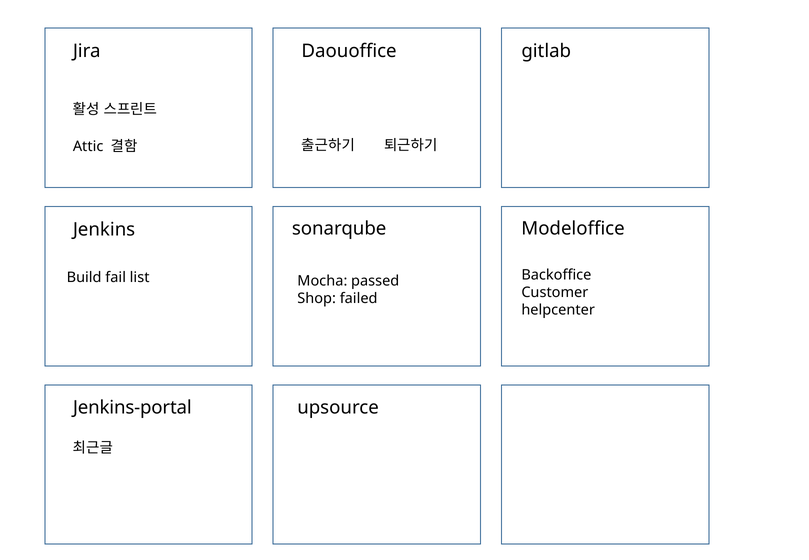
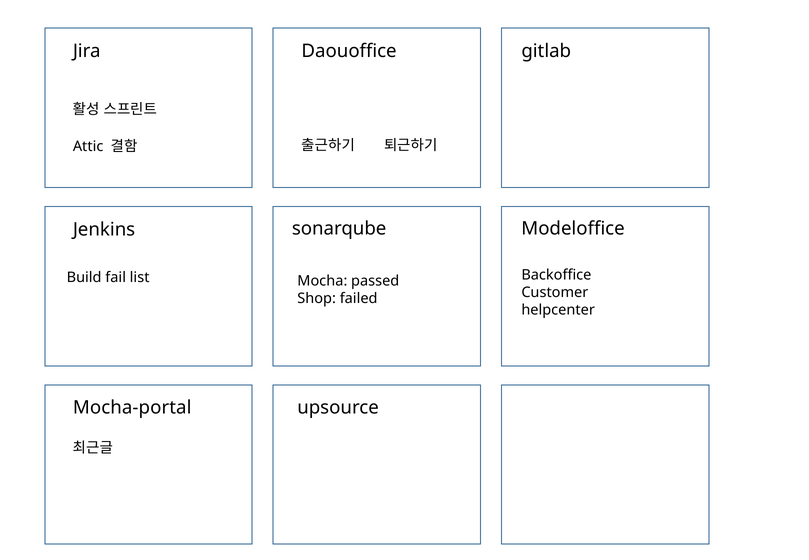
Jenkins-portal: Jenkins-portal -> Mocha-portal (132, 408)
